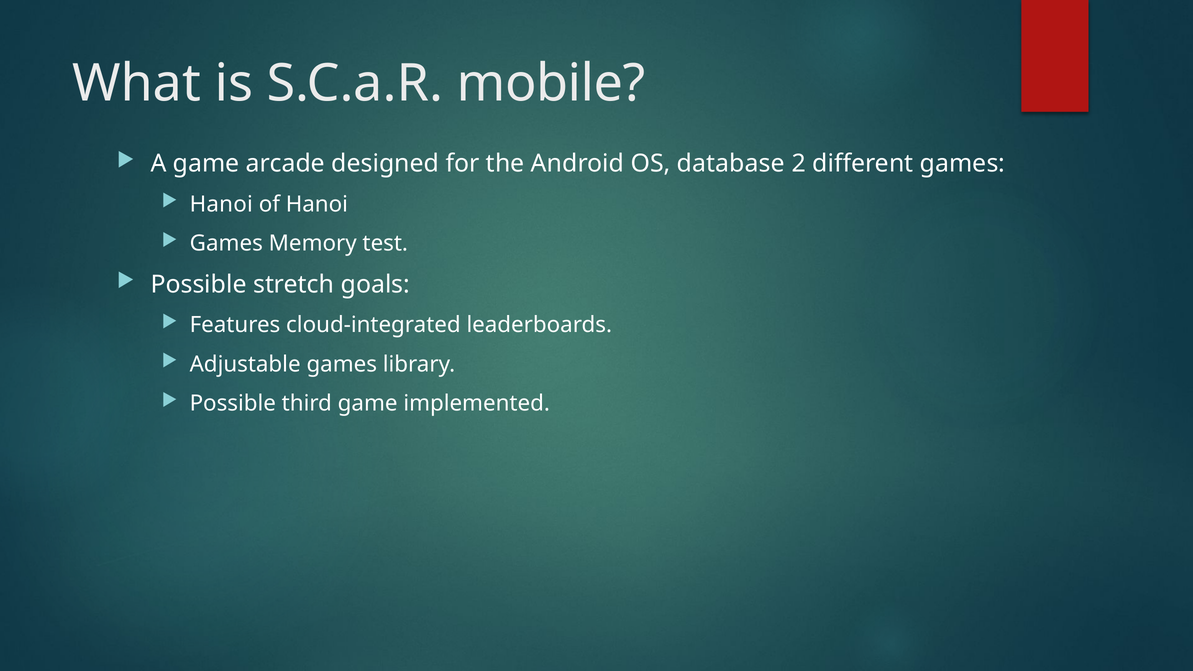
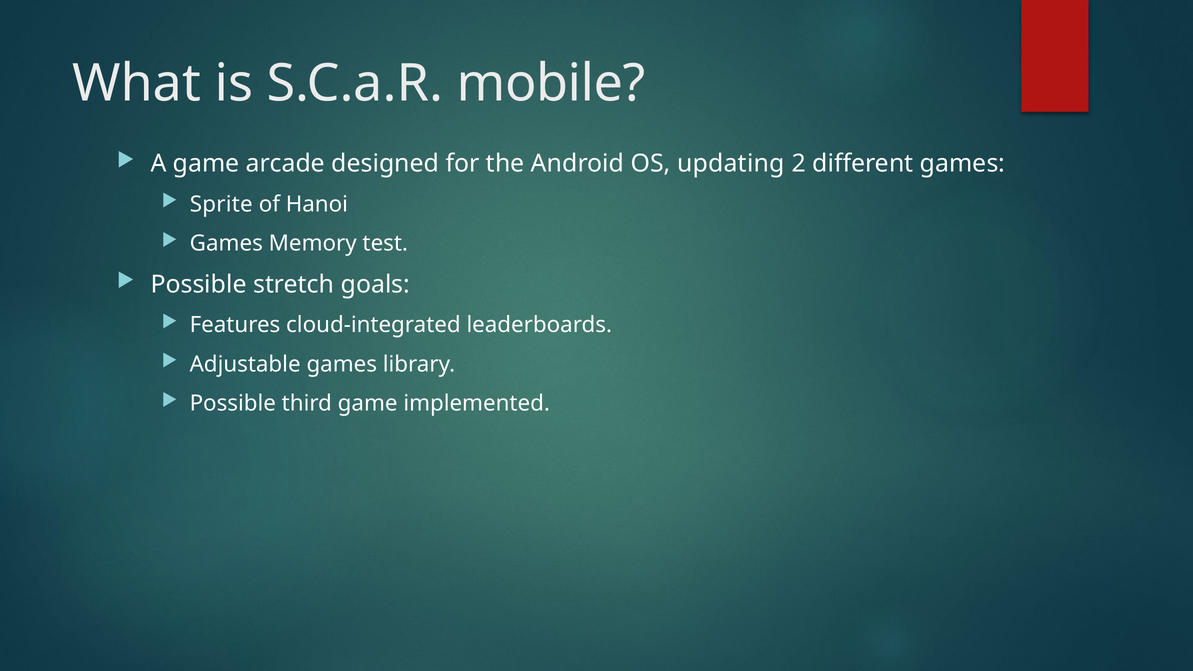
database: database -> updating (731, 164)
Hanoi: Hanoi -> Sprite (221, 204)
